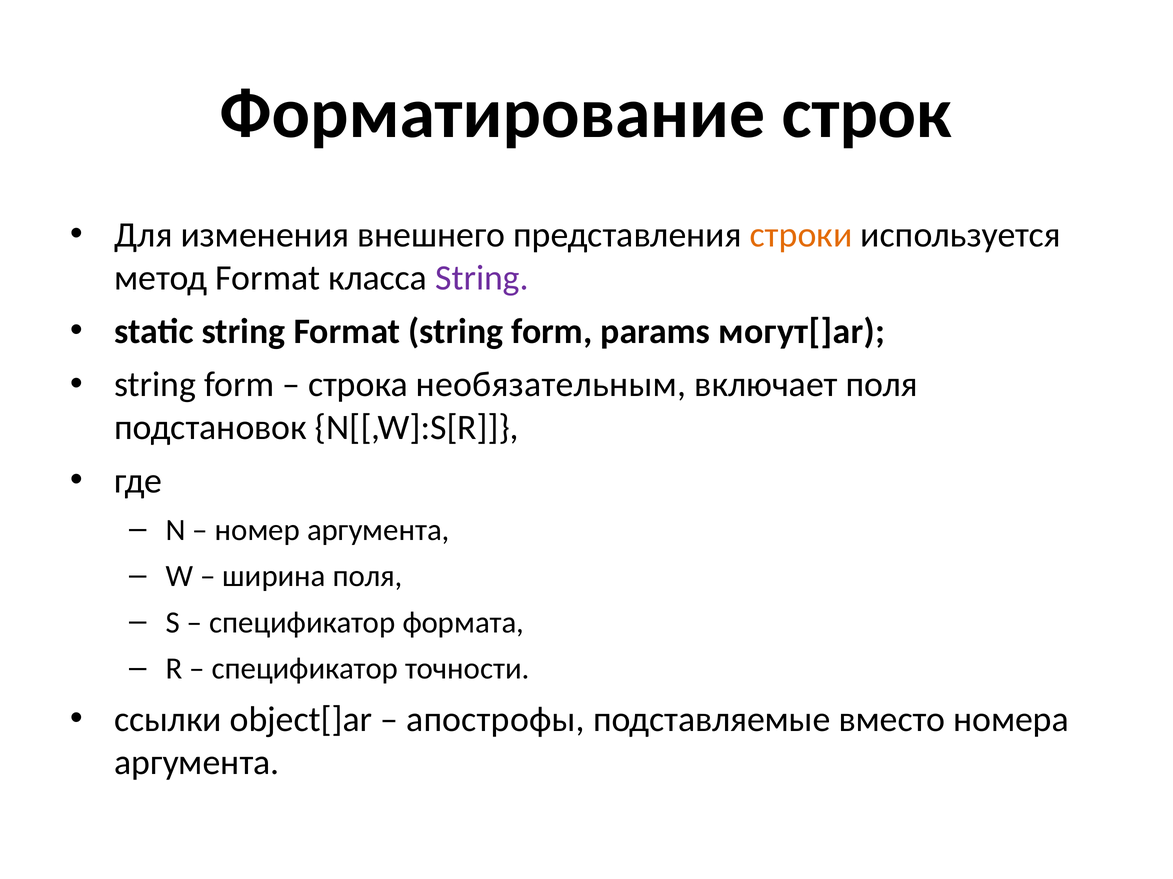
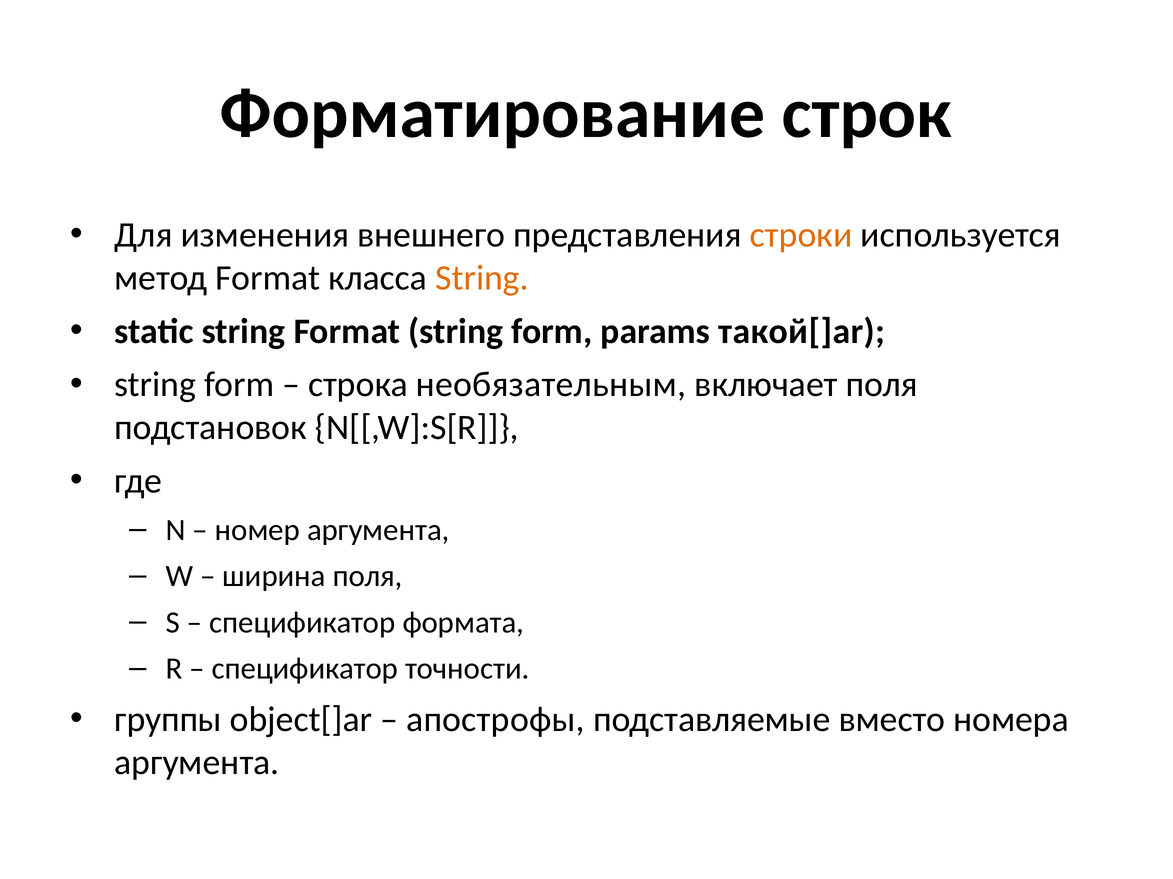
String colour: purple -> orange (482, 278)
могут[]ar: могут[]ar -> такой[]ar (802, 332)
ссылки: ссылки -> группы (168, 720)
